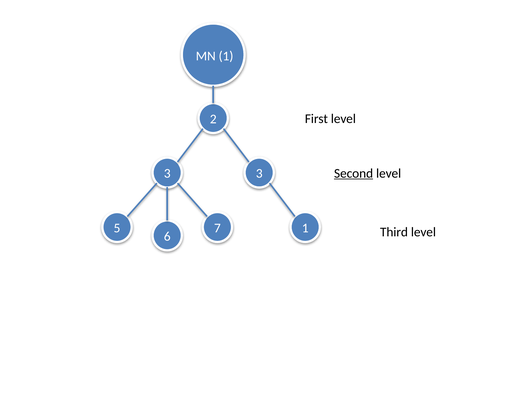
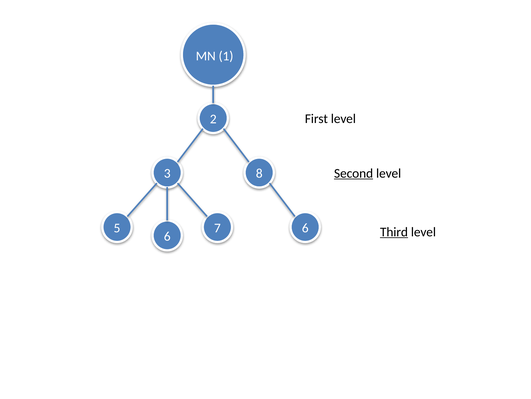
3 3: 3 -> 8 (259, 173)
7 1: 1 -> 6 (305, 228)
Third underline: none -> present (394, 232)
